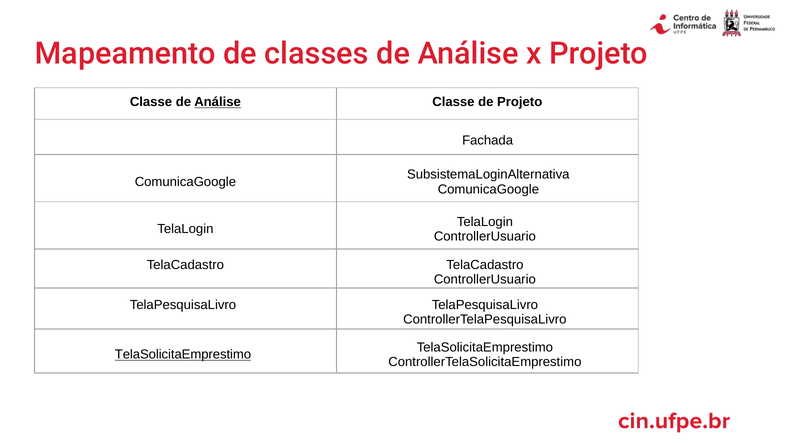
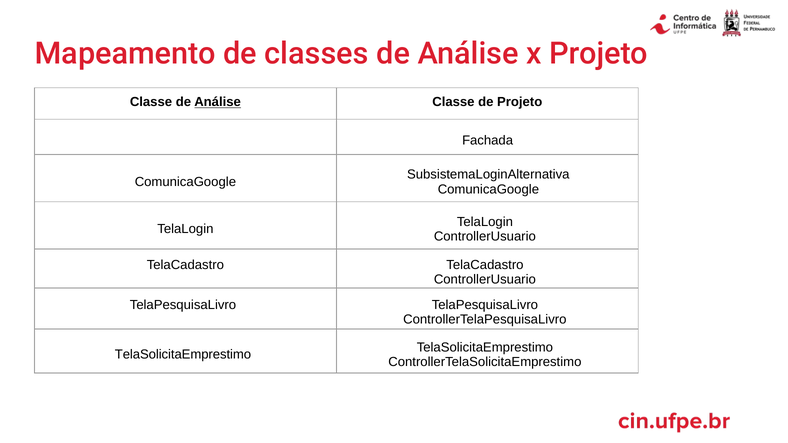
TelaSolicitaEmprestimo underline: present -> none (183, 355)
